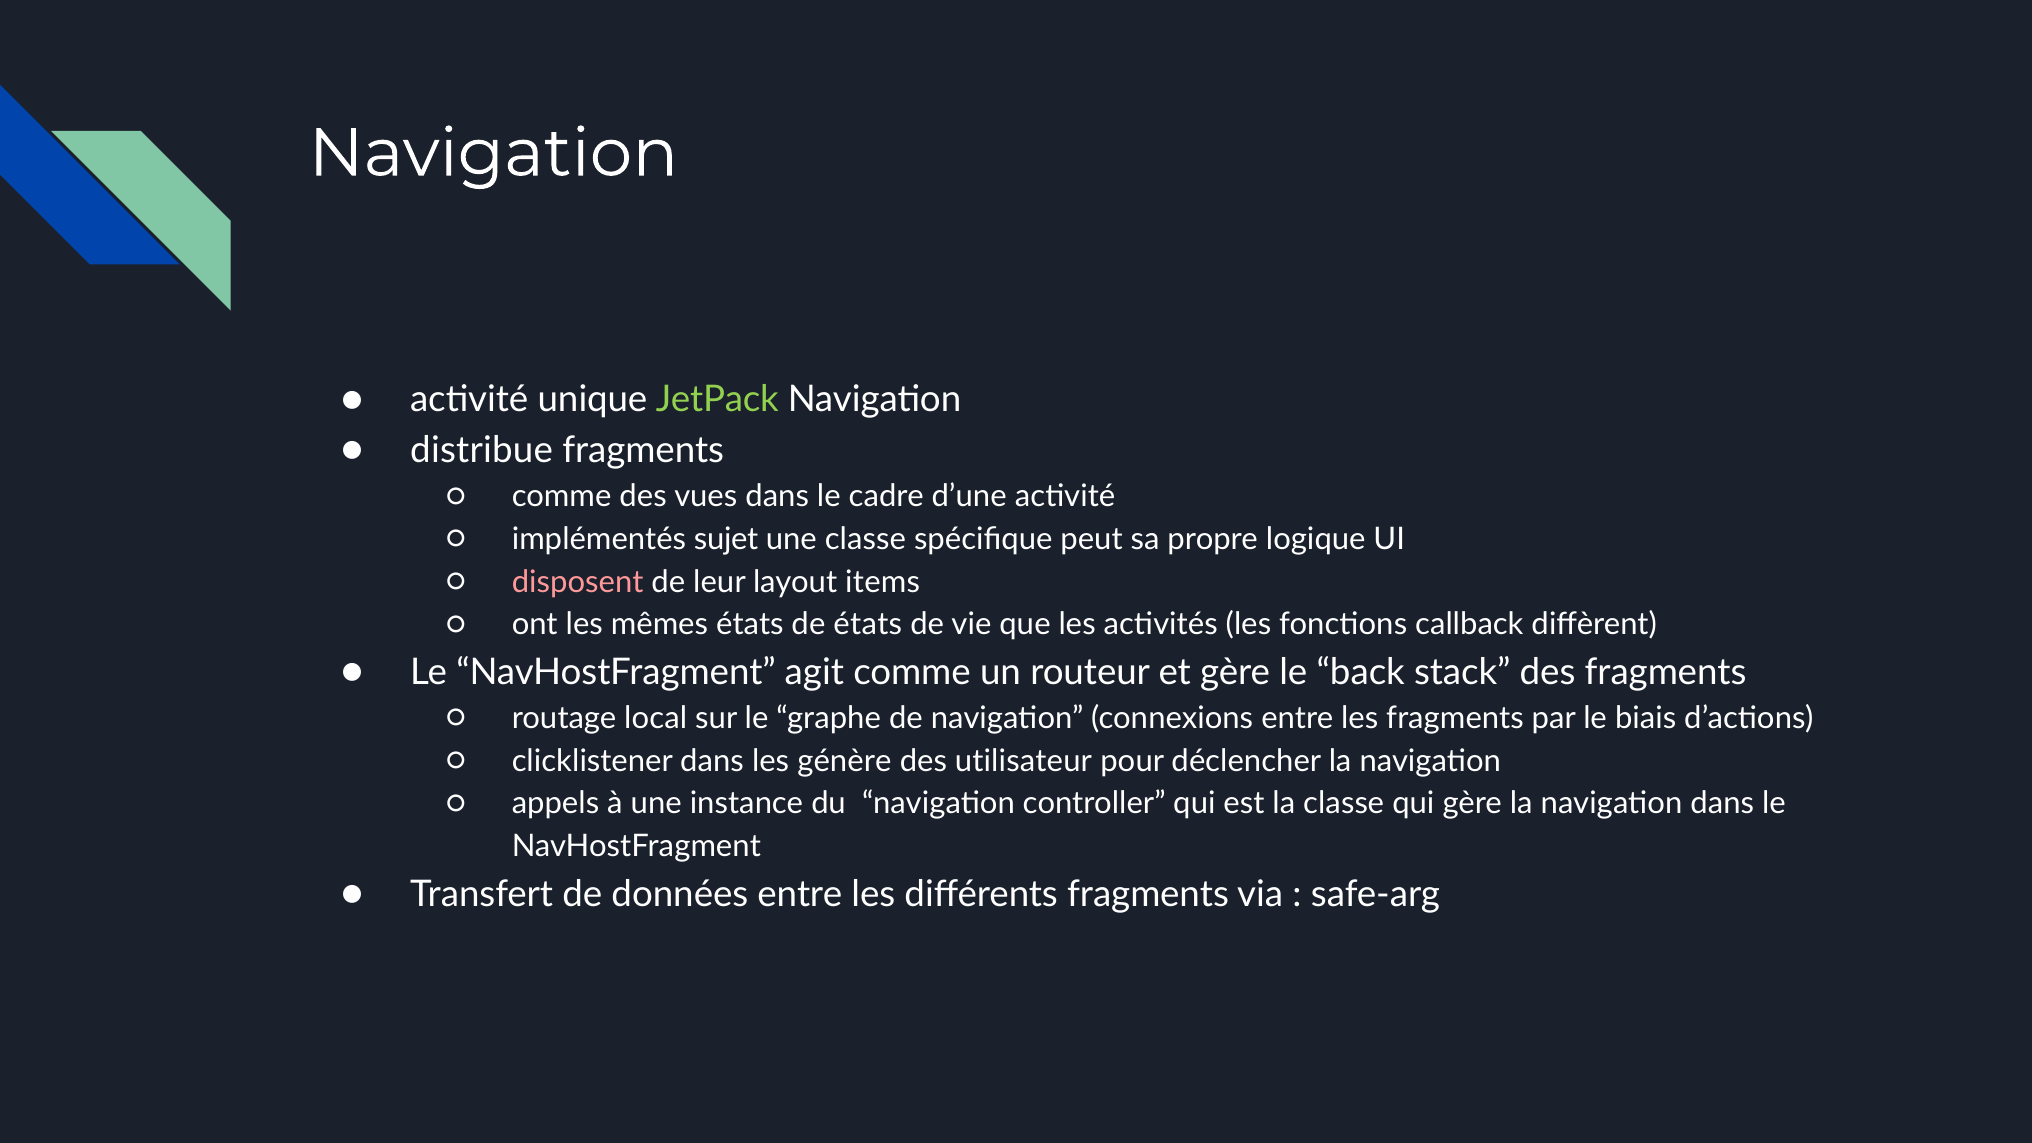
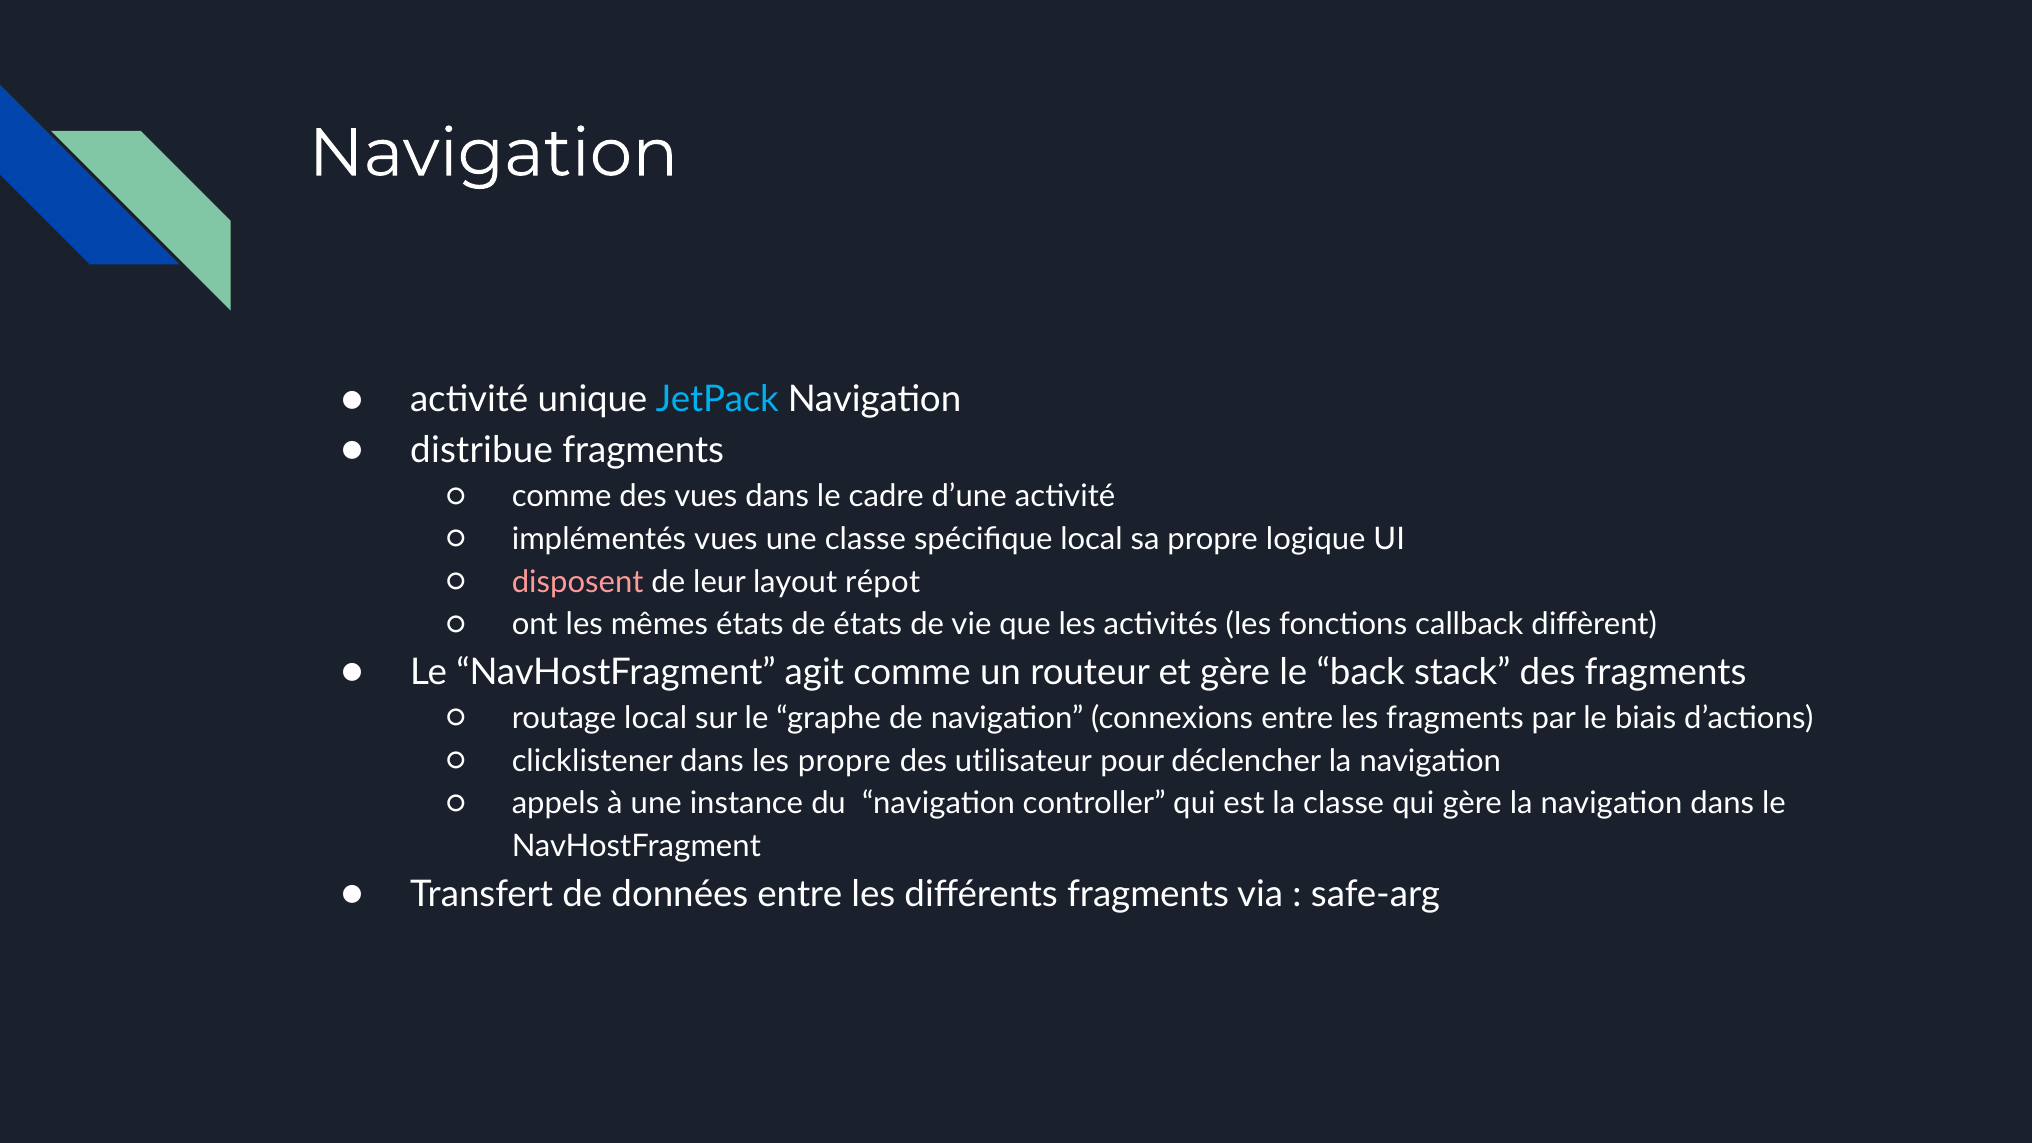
JetPack colour: light green -> light blue (717, 400)
implémentés sujet: sujet -> vues (726, 539)
spécifique peut: peut -> local (1092, 539)
items: items -> répot (883, 582)
les génère: génère -> propre (844, 761)
